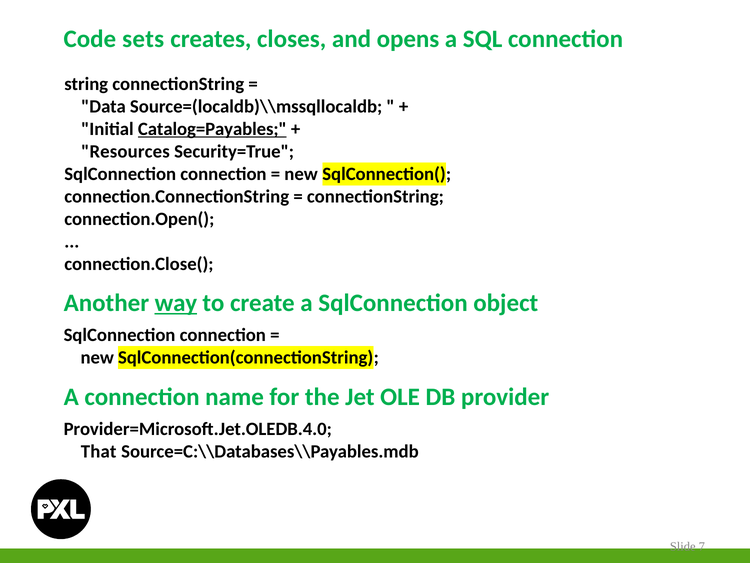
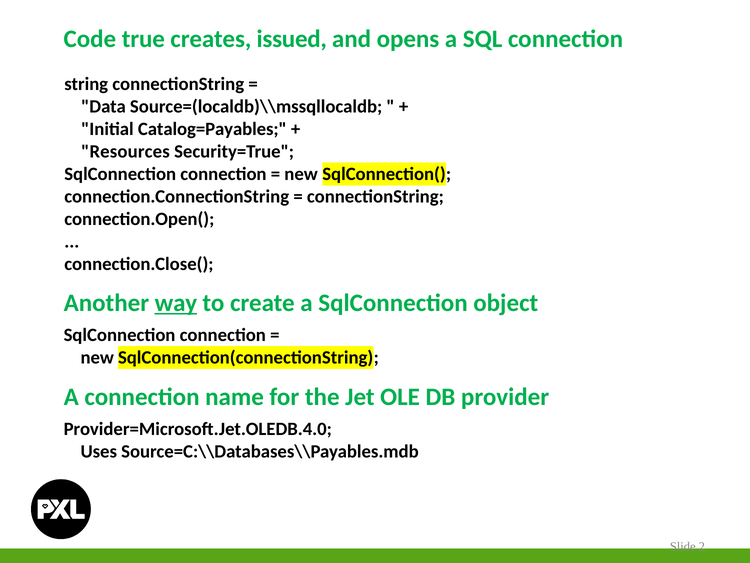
sets: sets -> true (143, 39)
closes: closes -> issued (292, 39)
Catalog=Payables underline: present -> none (212, 129)
That: That -> Uses (99, 451)
7: 7 -> 2 (702, 546)
